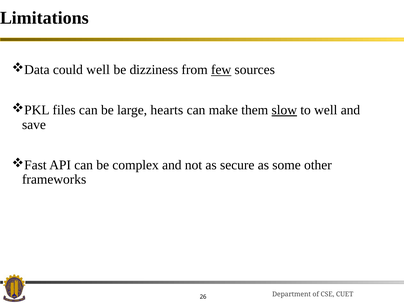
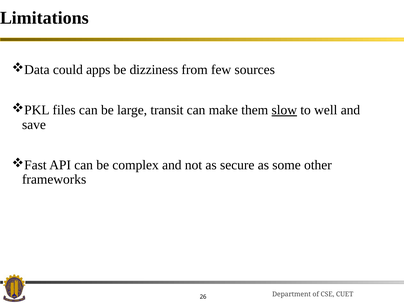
could well: well -> apps (98, 70)
few underline: present -> none (221, 70)
hearts: hearts -> transit (167, 110)
